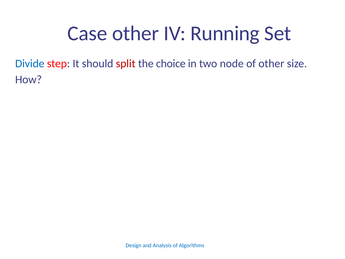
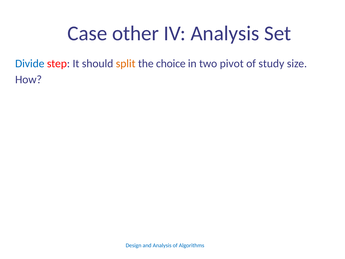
IV Running: Running -> Analysis (225, 33)
split colour: red -> orange (126, 64)
node: node -> pivot (232, 64)
of other: other -> study (271, 64)
